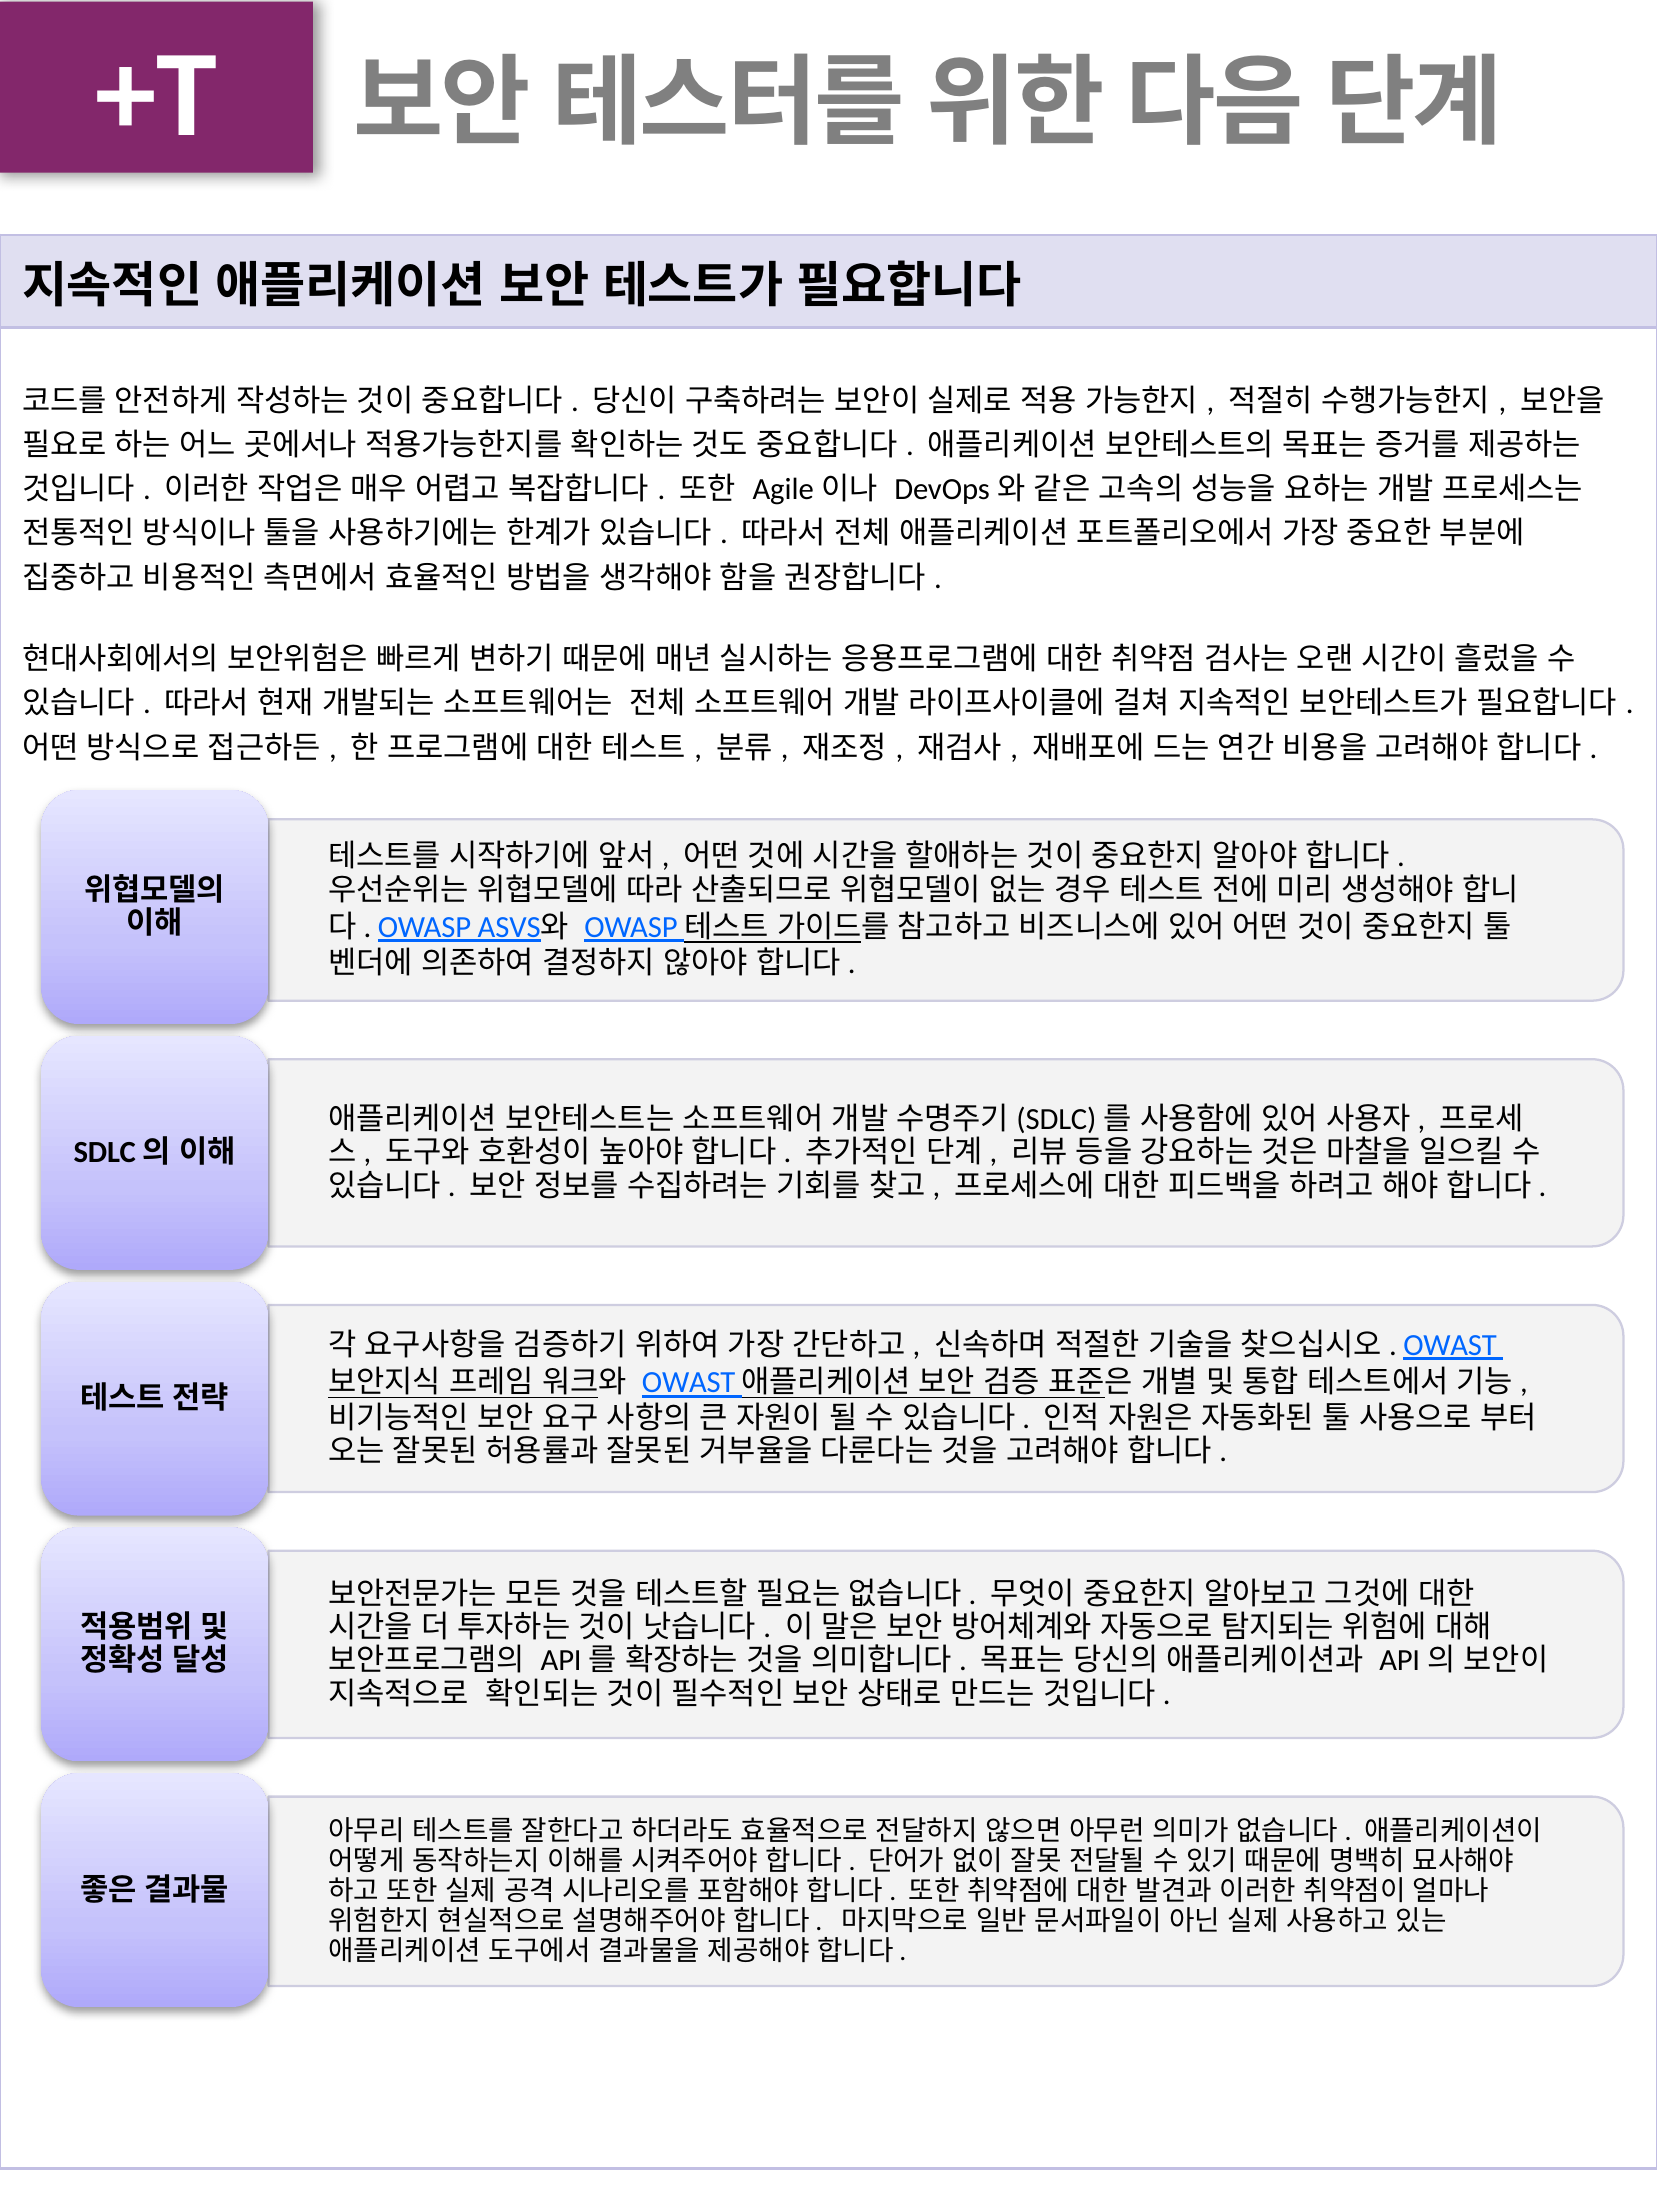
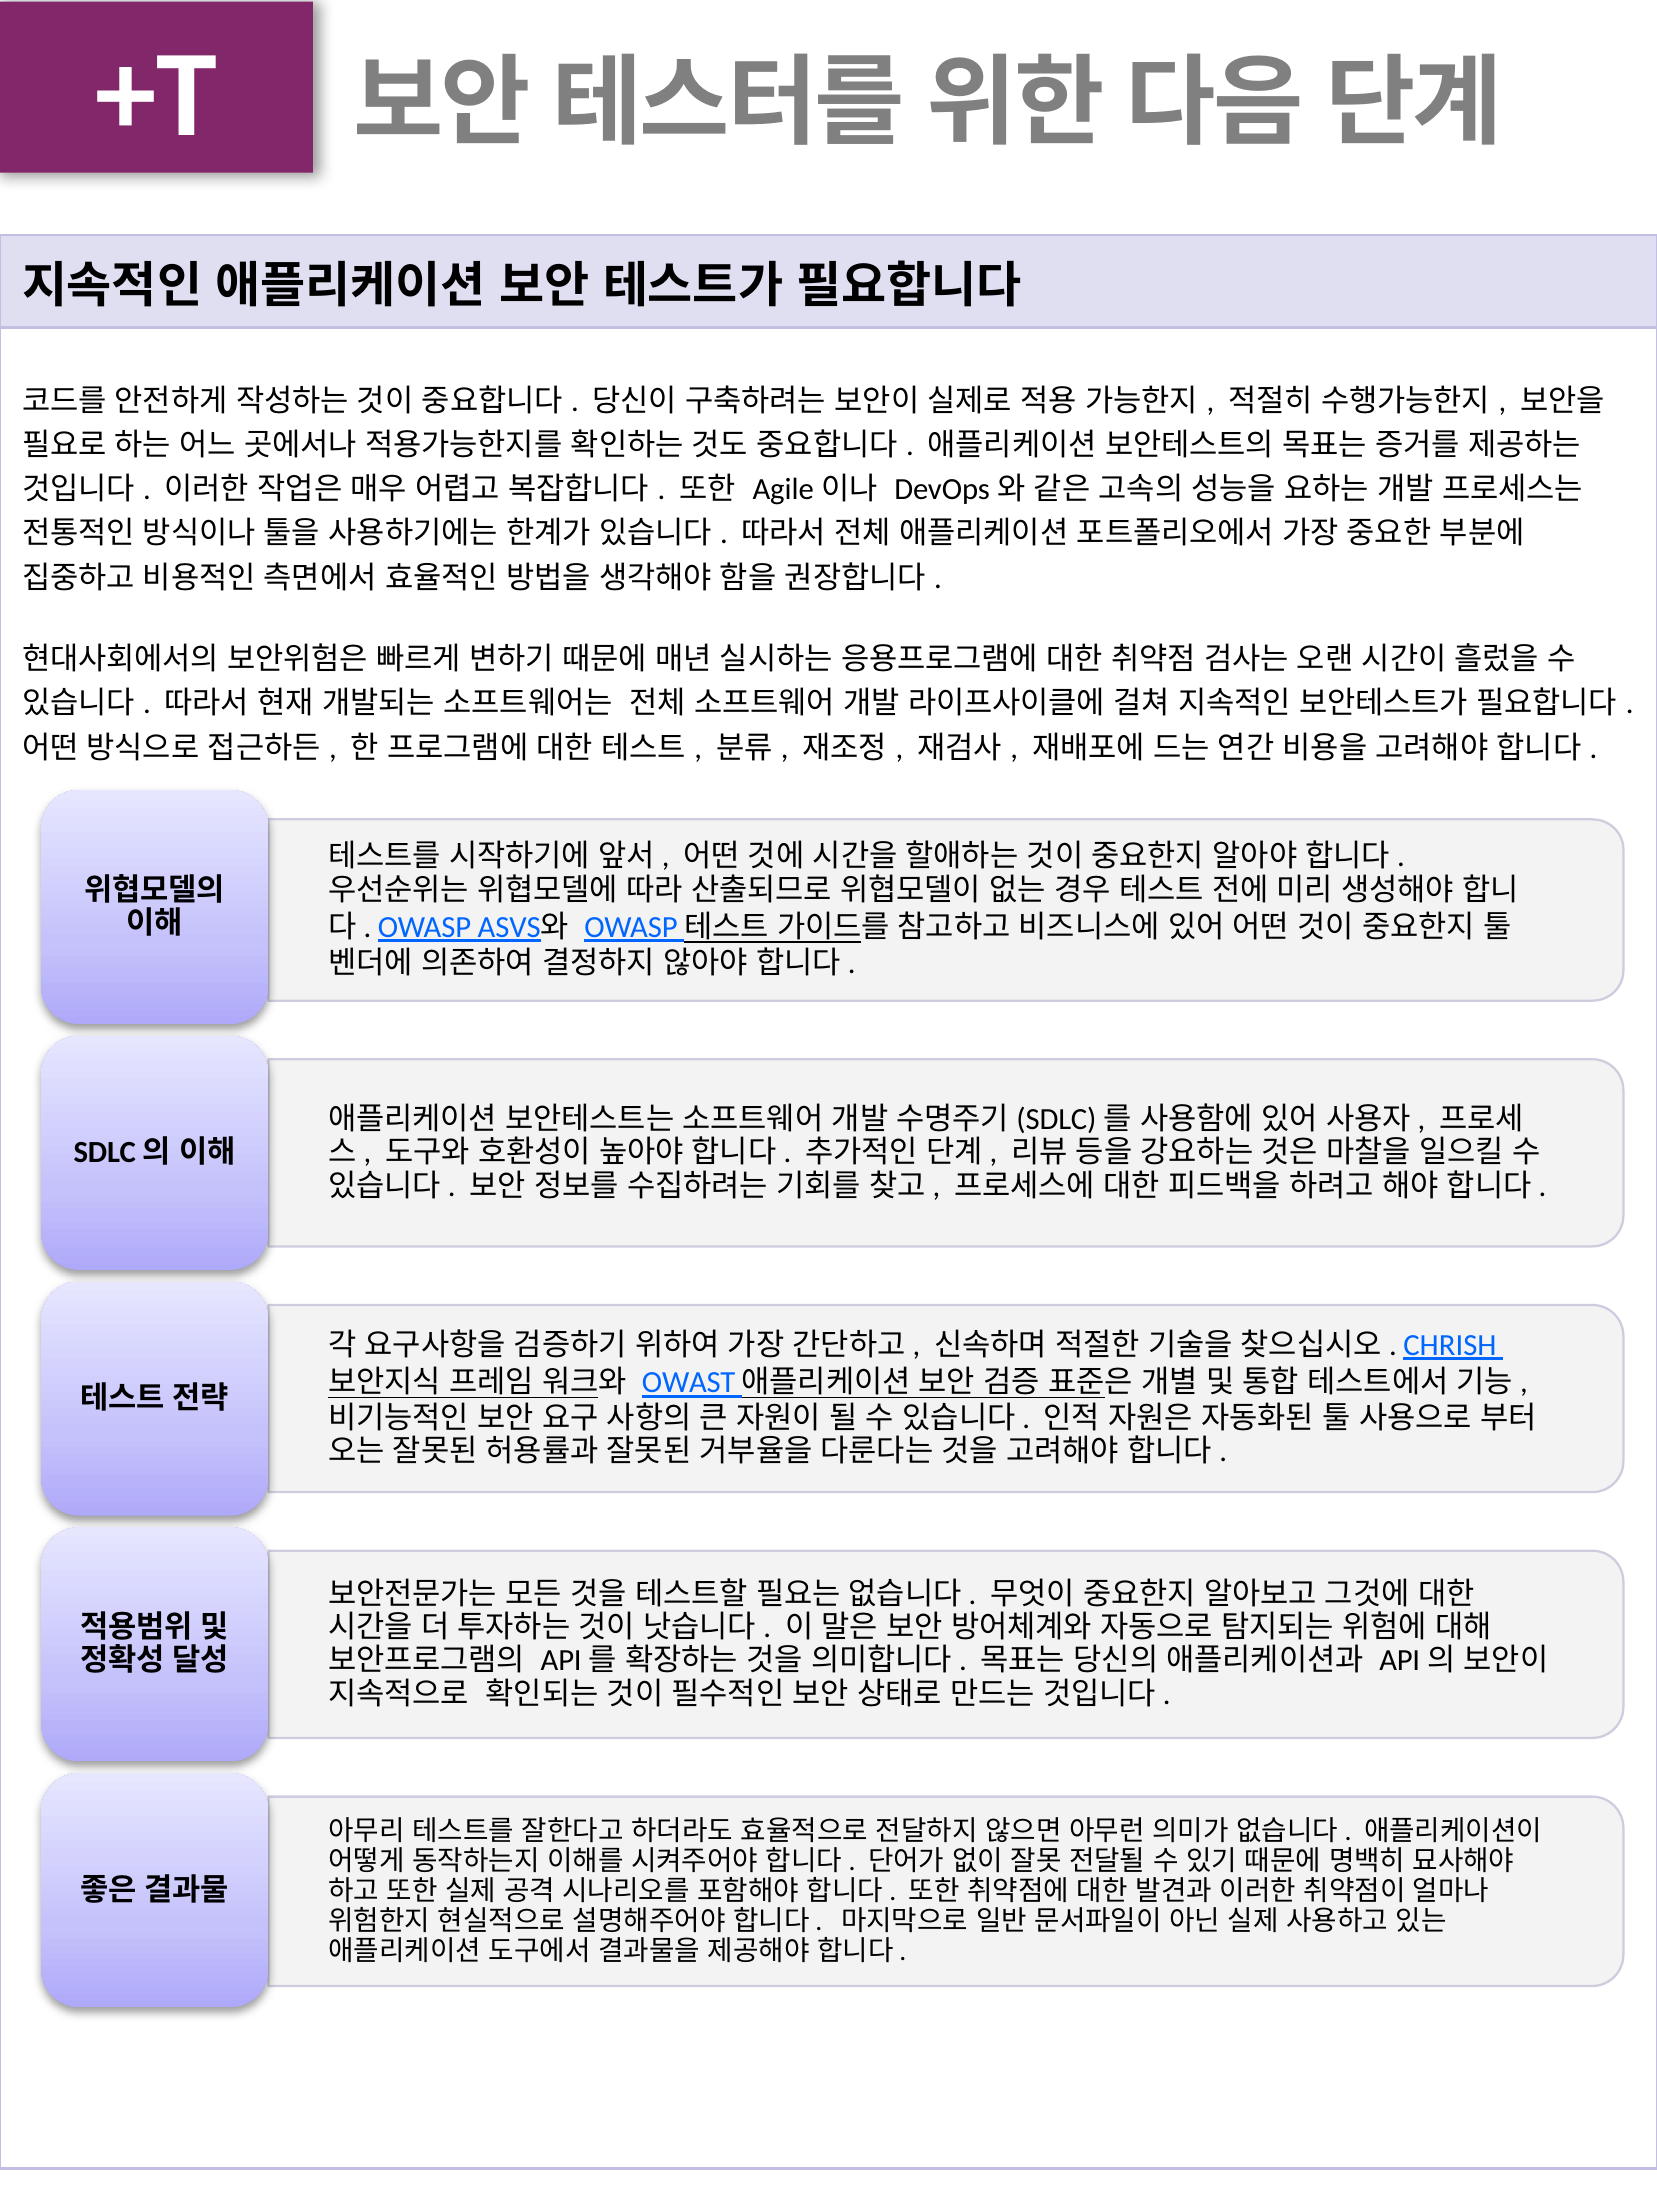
OWAST: OWAST -> CHRISH (1450, 1345)
